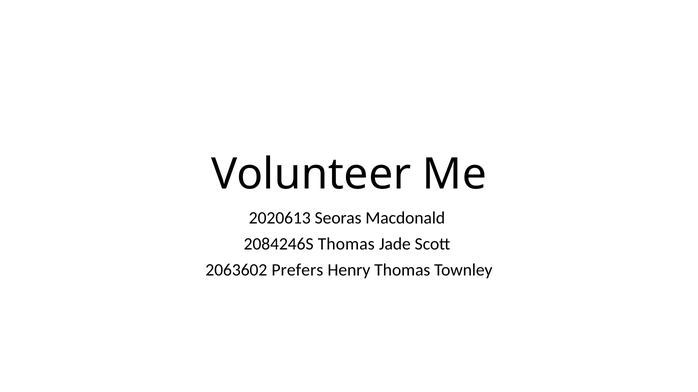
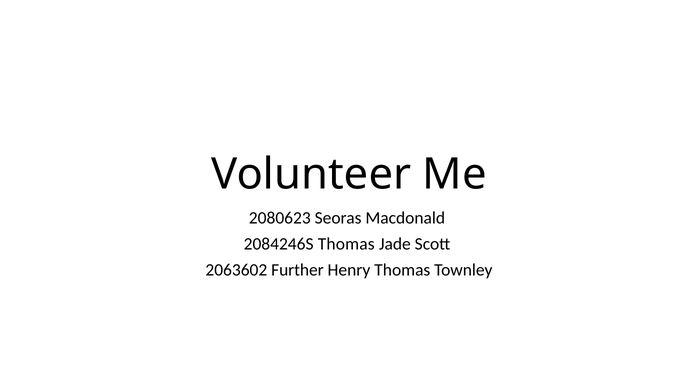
2020613: 2020613 -> 2080623 (280, 218)
Prefers: Prefers -> Further (297, 270)
